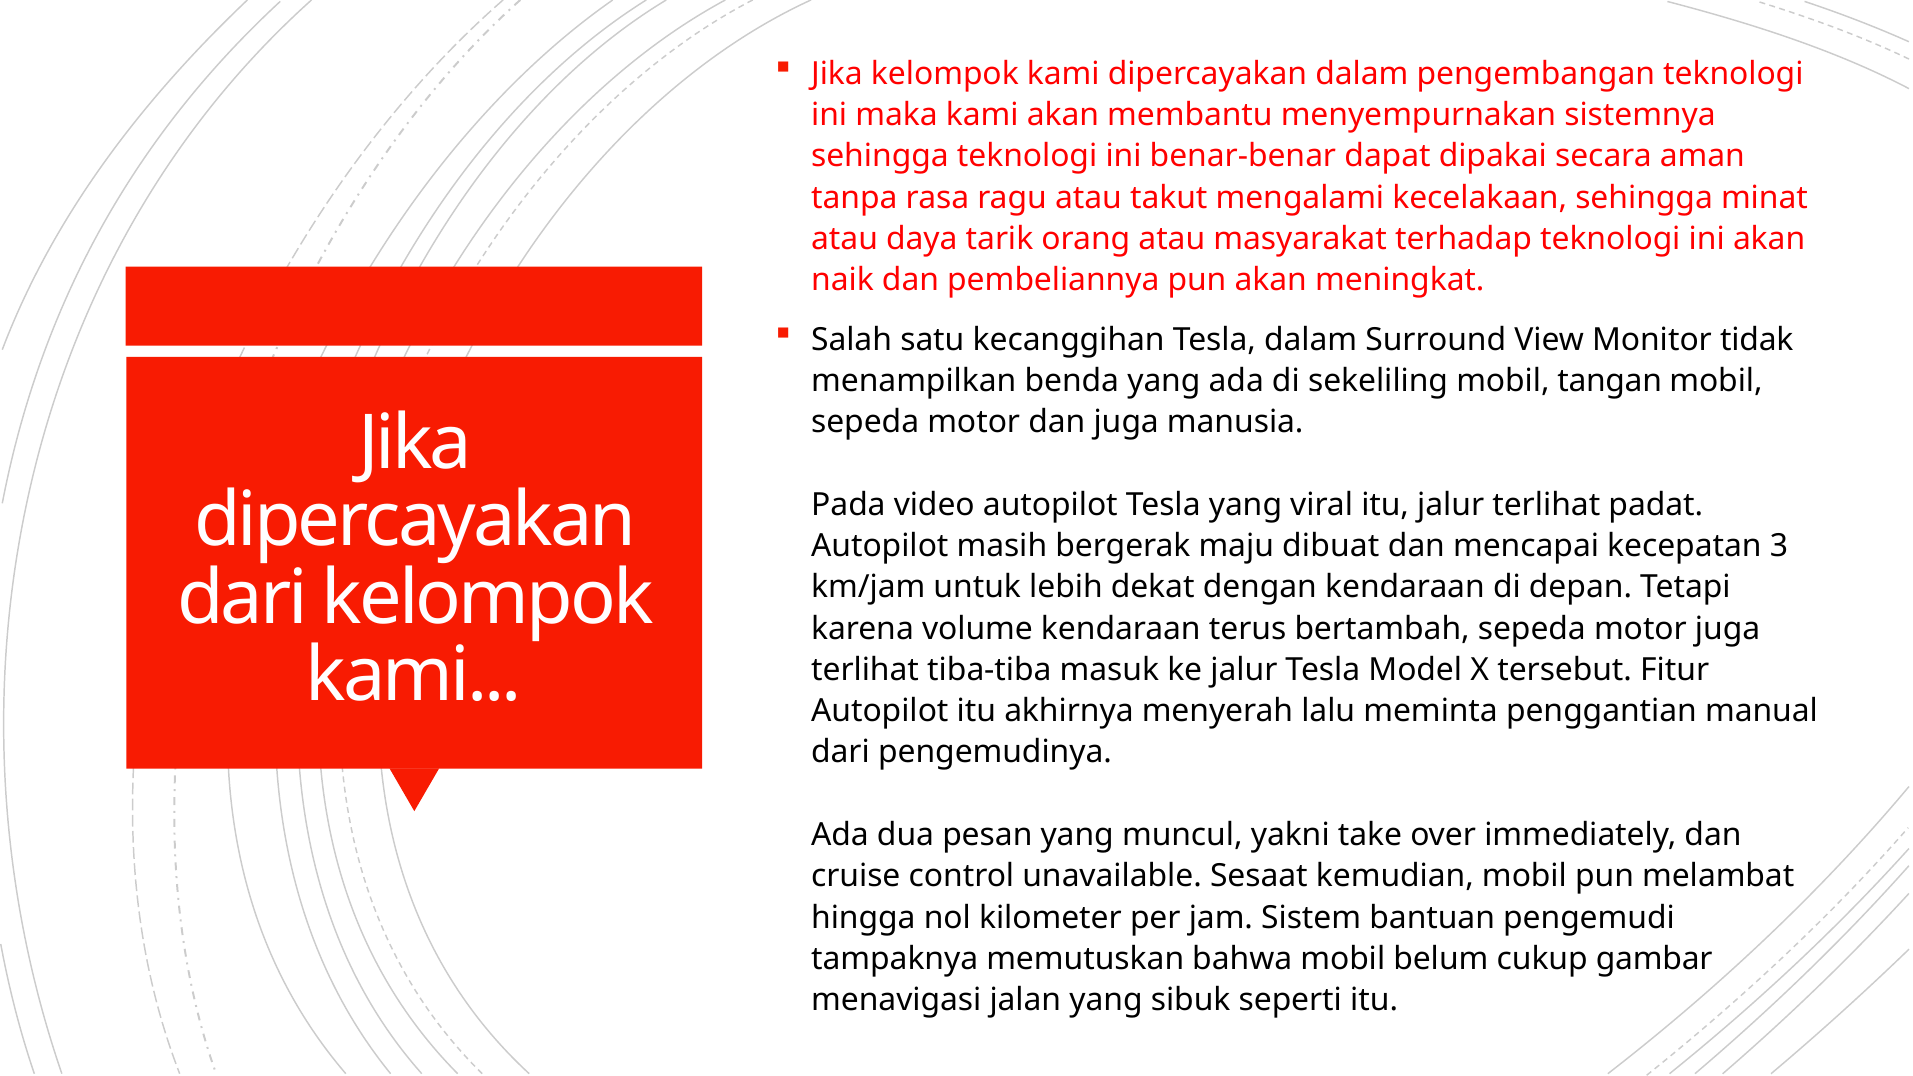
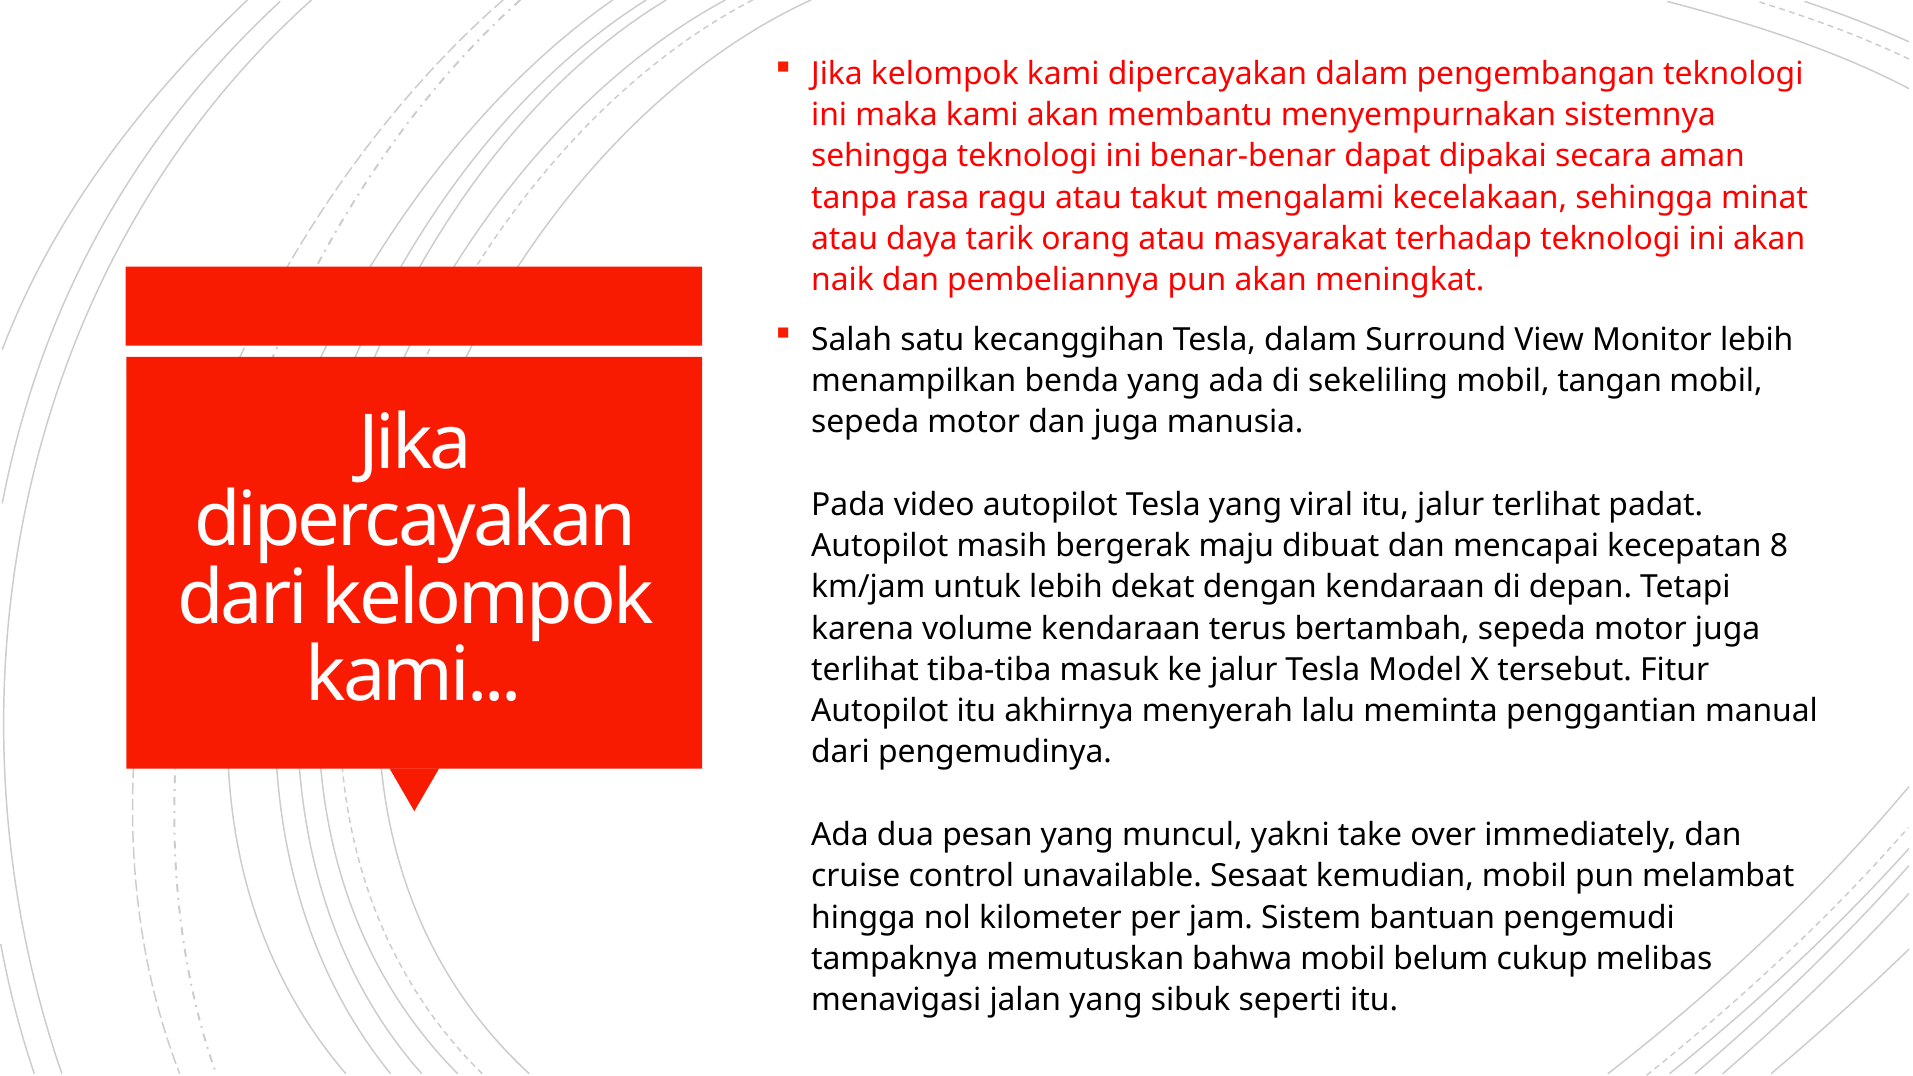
Monitor tidak: tidak -> lebih (1757, 340)
3: 3 -> 8 (1779, 546)
gambar: gambar -> melibas (1654, 959)
